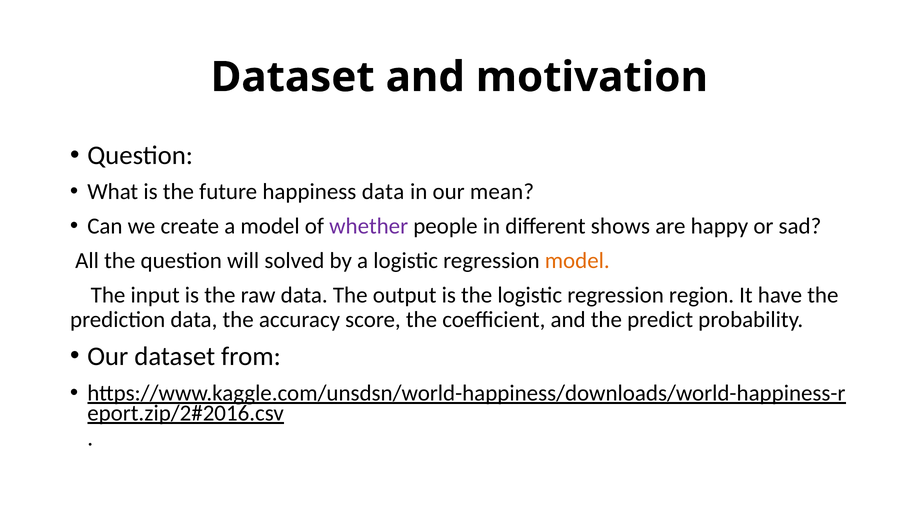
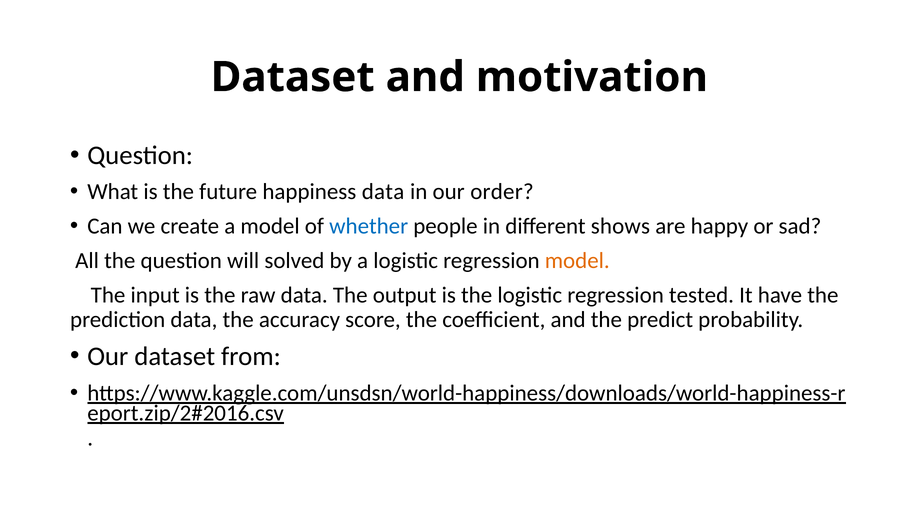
mean: mean -> order (502, 192)
whether colour: purple -> blue (369, 226)
region: region -> tested (701, 295)
